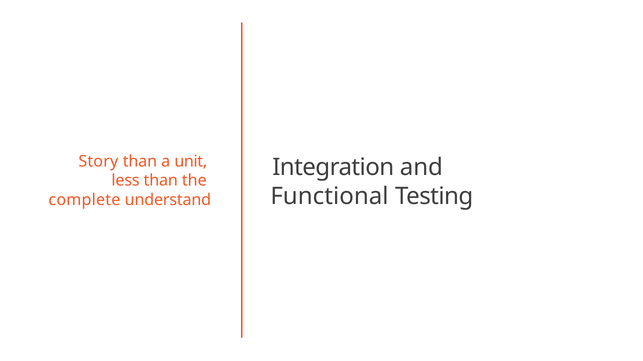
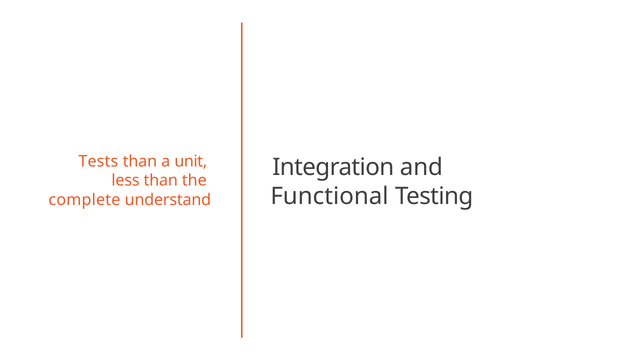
Story: Story -> Tests (98, 162)
